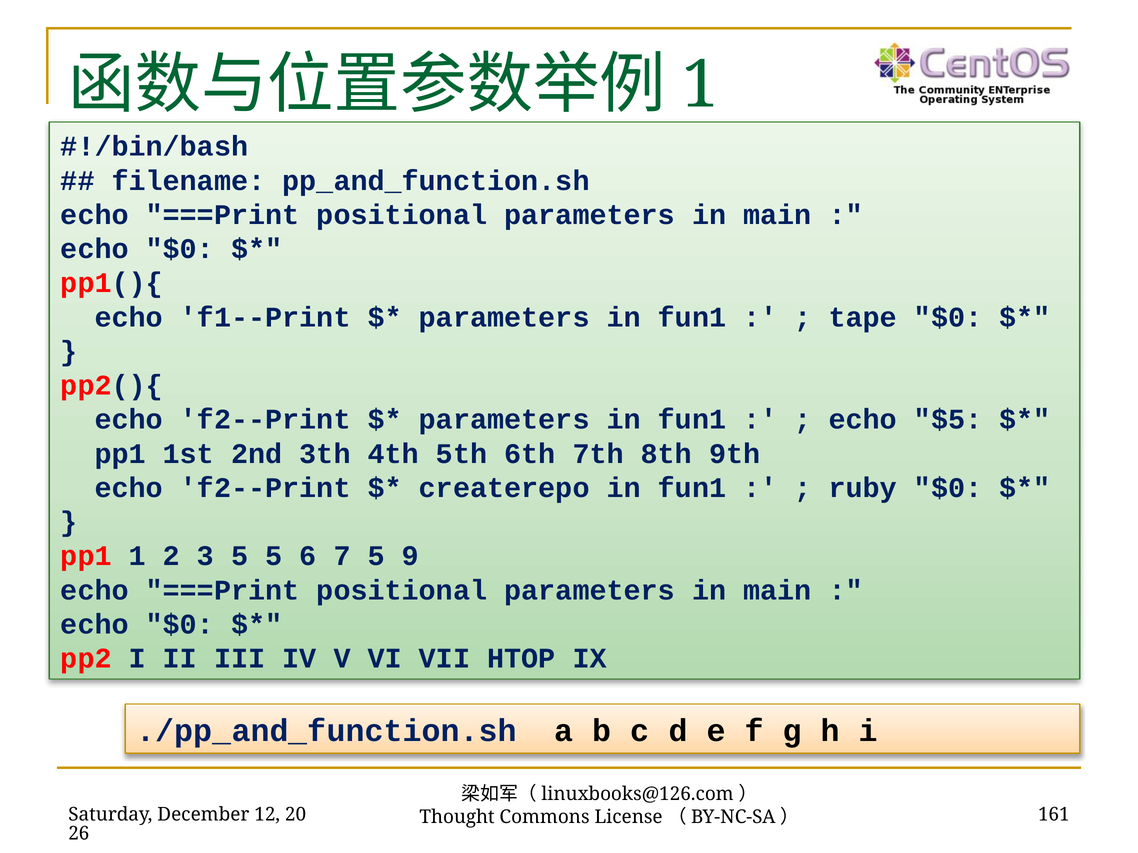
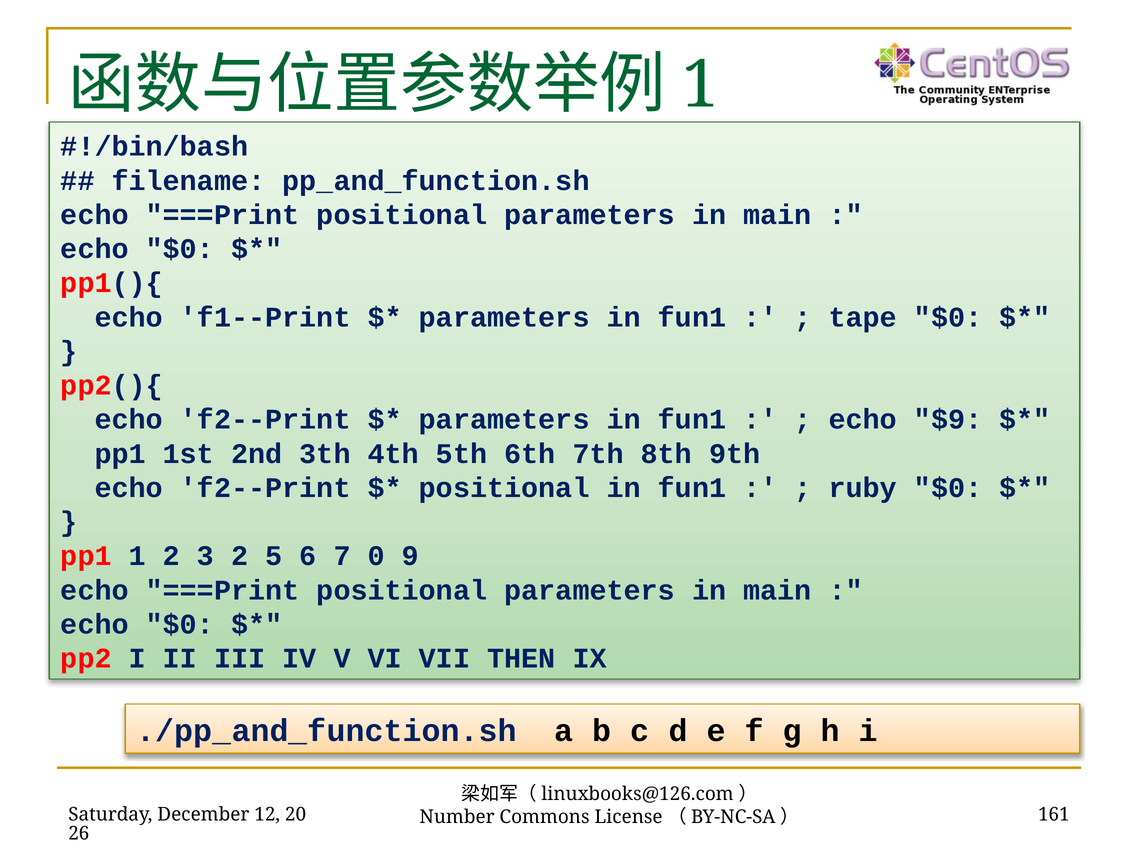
$5: $5 -> $9 (948, 420)
createrepo: createrepo -> positional (504, 488)
3 5: 5 -> 2 (240, 556)
7 5: 5 -> 0 (376, 556)
HTOP: HTOP -> THEN (521, 659)
Thought: Thought -> Number (457, 817)
